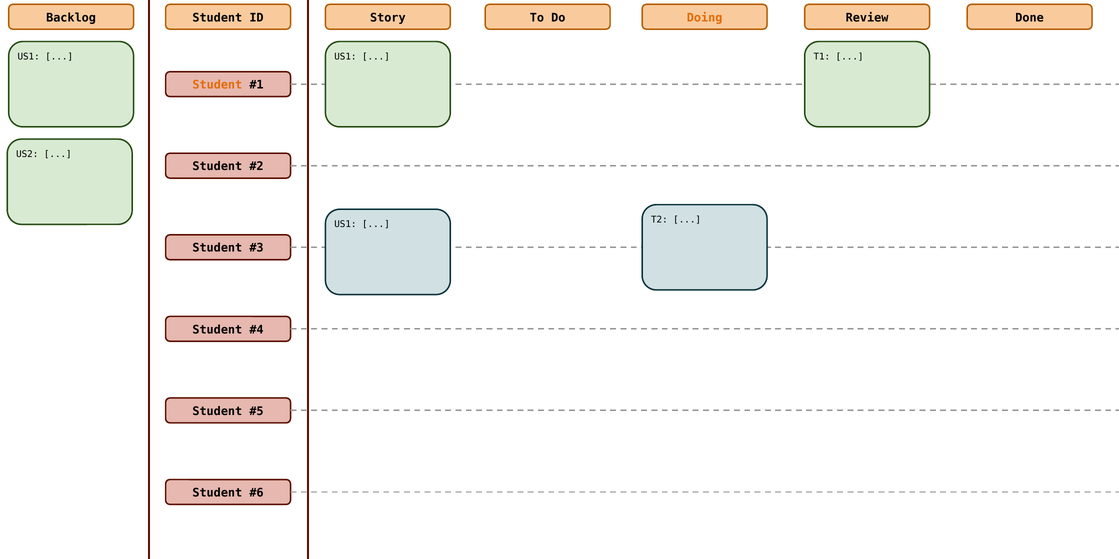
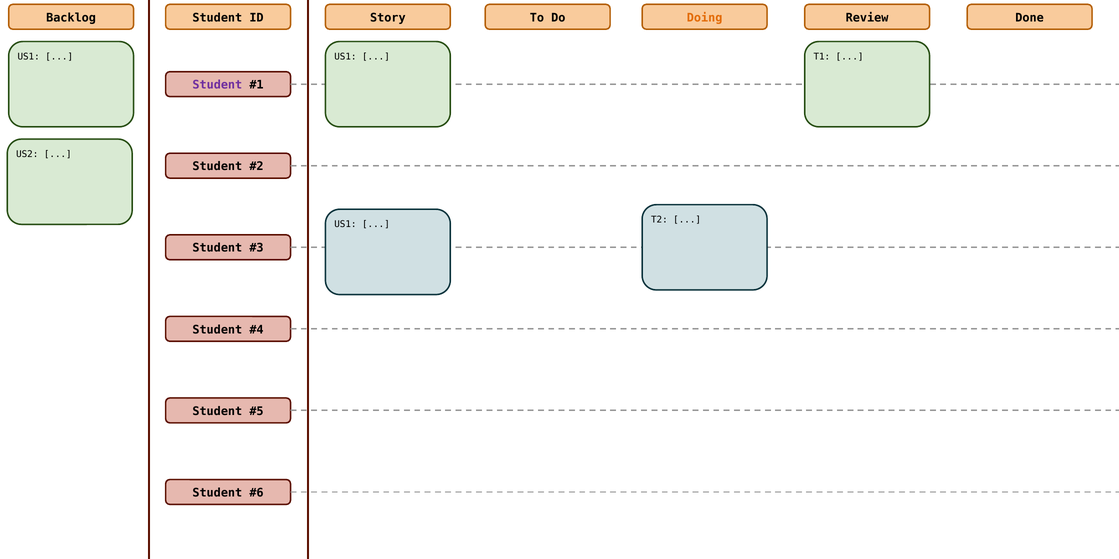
Student colour: orange -> purple (217, 85)
